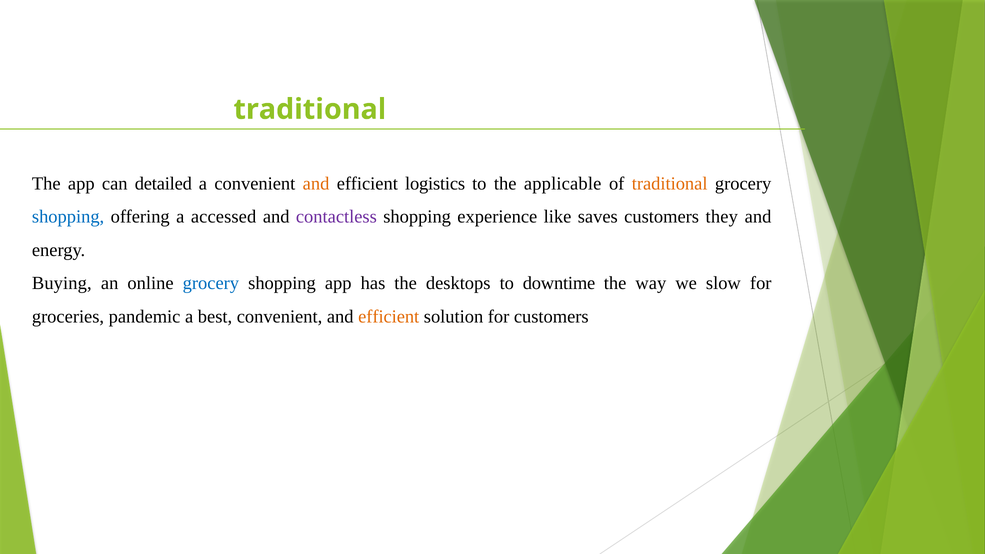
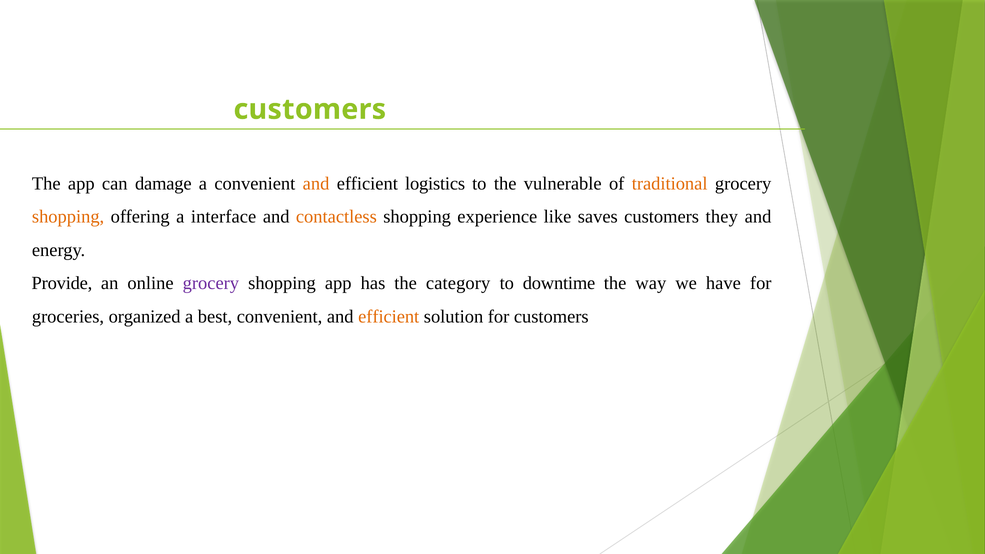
traditional: traditional -> customers (310, 109)
detailed: detailed -> damage (163, 184)
applicable: applicable -> vulnerable (563, 184)
shopping colour: blue -> orange (68, 217)
accessed: accessed -> interface (224, 217)
contactless colour: purple -> orange (336, 217)
Buying: Buying -> Provide (62, 283)
grocery colour: blue -> purple (211, 283)
desktops: desktops -> category (458, 283)
slow: slow -> have (723, 283)
pandemic: pandemic -> organized (145, 317)
